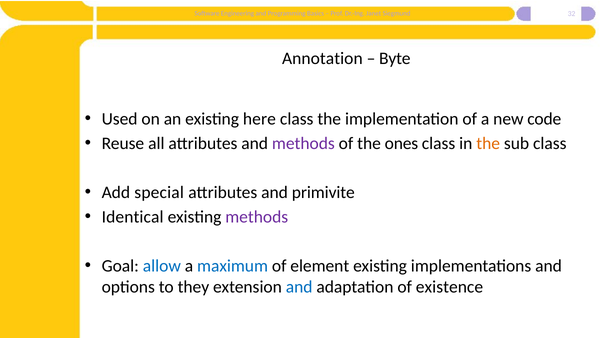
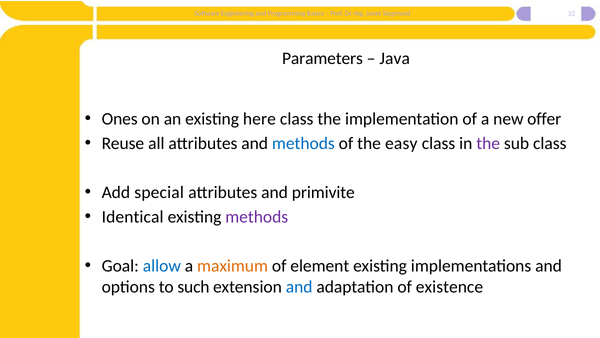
Annotation: Annotation -> Parameters (322, 58)
Byte: Byte -> Java (395, 58)
Used: Used -> Ones (120, 119)
code: code -> offer (544, 119)
methods colour: purple -> blue (303, 143)
ones: ones -> easy (401, 143)
the colour: orange -> purple (488, 143)
maximum colour: blue -> orange (233, 266)
they: they -> such (193, 287)
